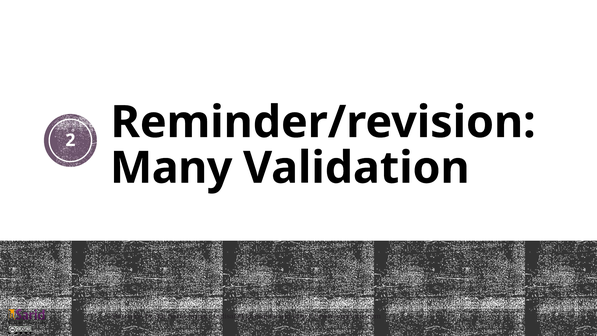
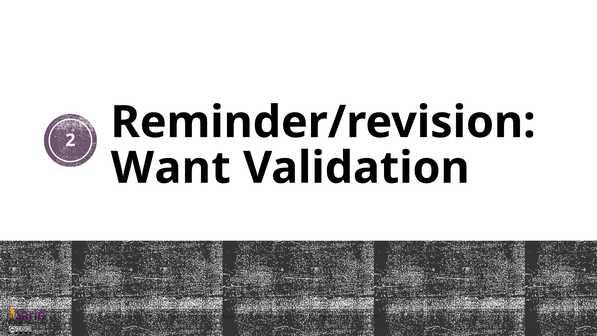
Many: Many -> Want (171, 168)
